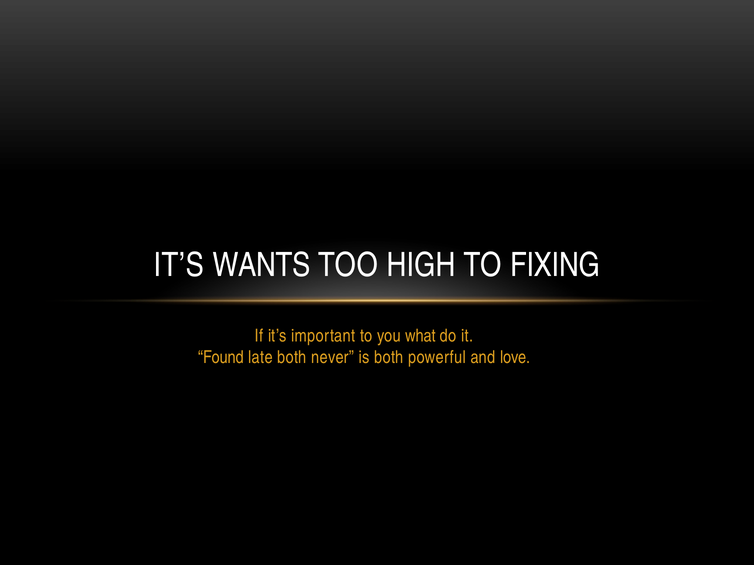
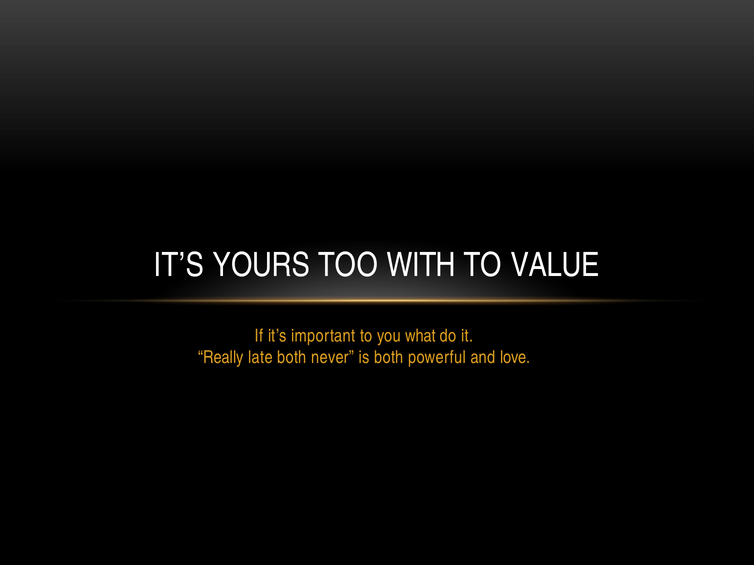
WANTS: WANTS -> YOURS (261, 265)
HIGH: HIGH -> WITH (421, 265)
FIXING: FIXING -> VALUE (555, 265)
Found: Found -> Really (221, 358)
